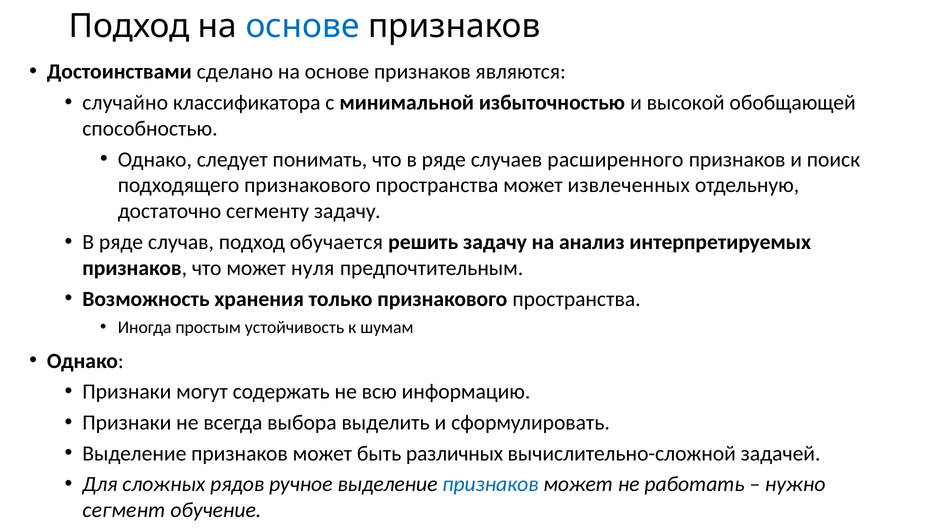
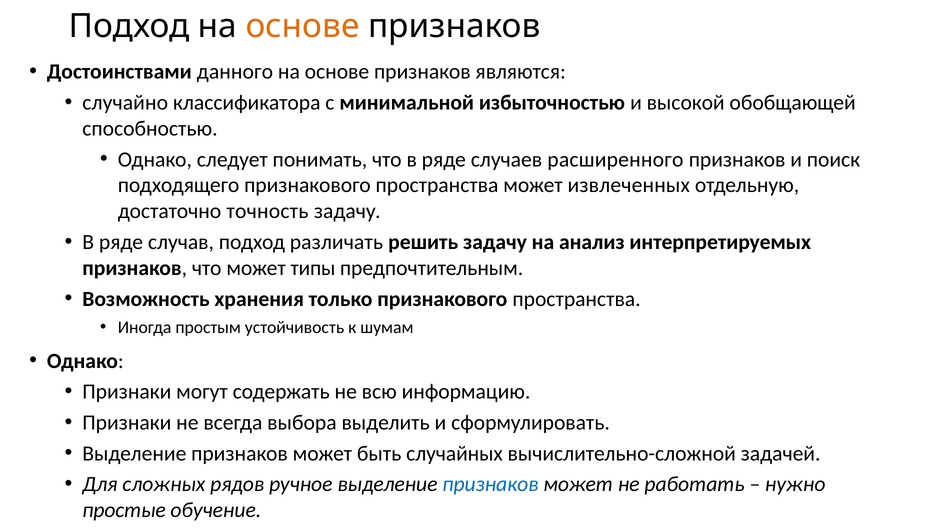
основе colour: blue -> orange (303, 26)
сделано: сделано -> данного (235, 72)
сегменту: сегменту -> точность (267, 211)
обучается: обучается -> различать (336, 242)
нуля: нуля -> типы (313, 268)
различных: различных -> случайных (455, 453)
сегмент: сегмент -> простые (124, 510)
